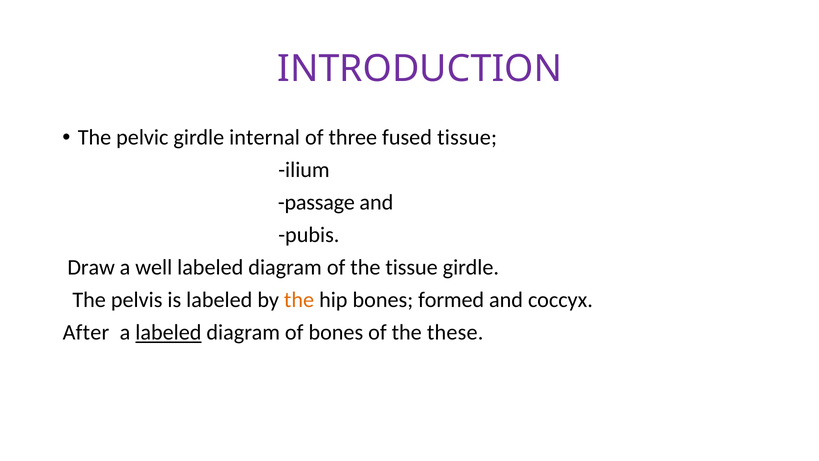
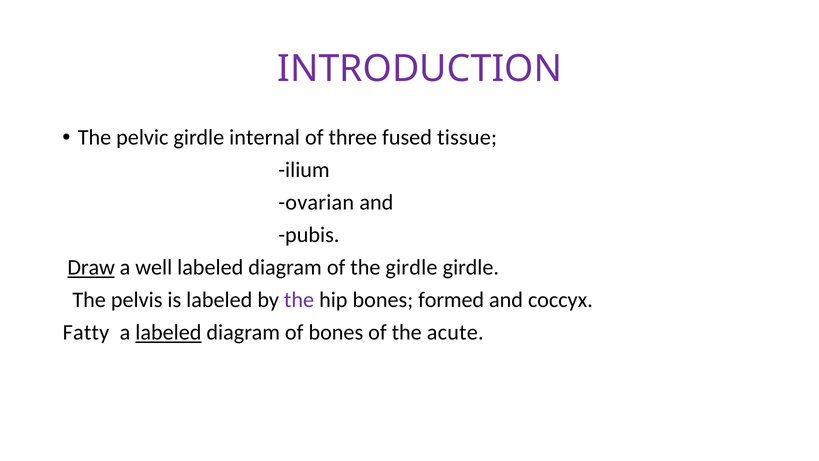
passage: passage -> ovarian (316, 202)
Draw underline: none -> present (91, 267)
the tissue: tissue -> girdle (411, 267)
the colour: orange -> purple (299, 300)
After: After -> Fatty (86, 332)
these: these -> acute (455, 332)
